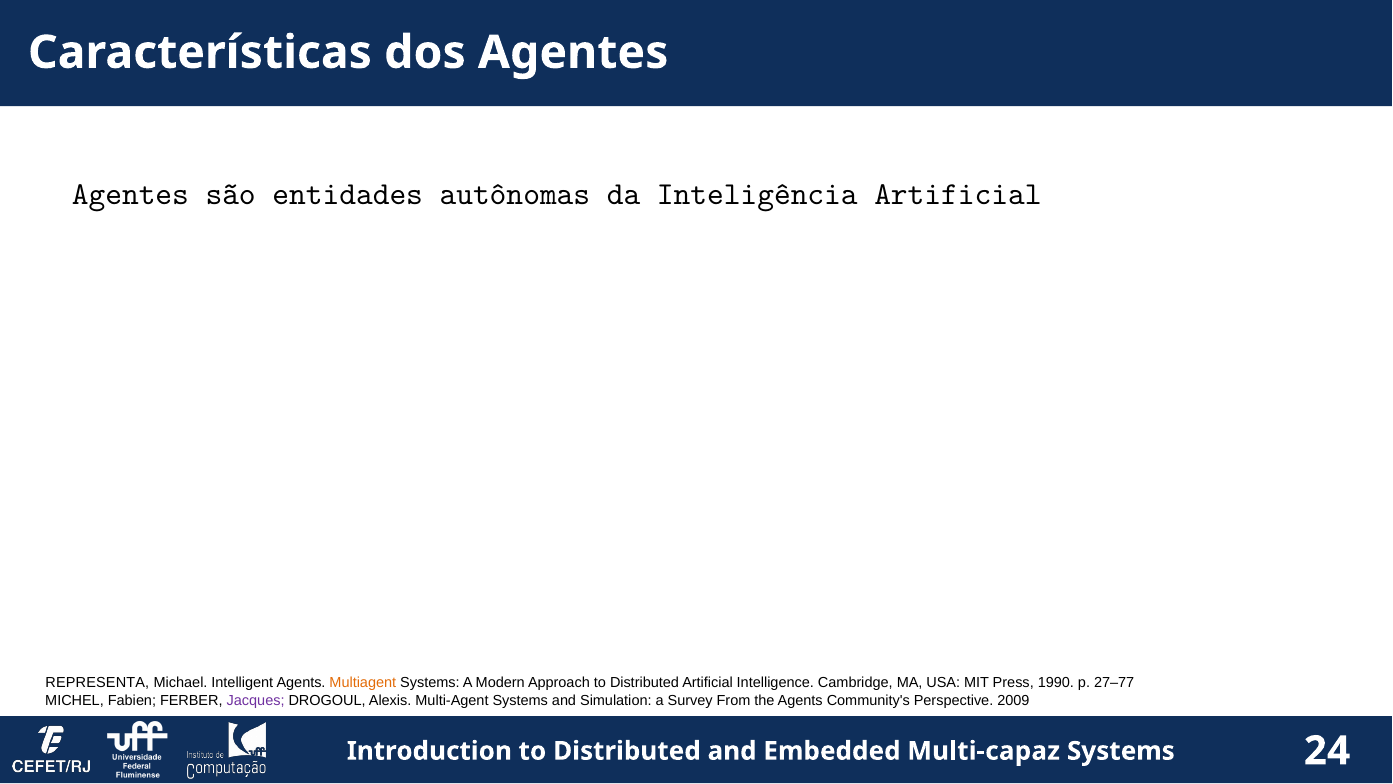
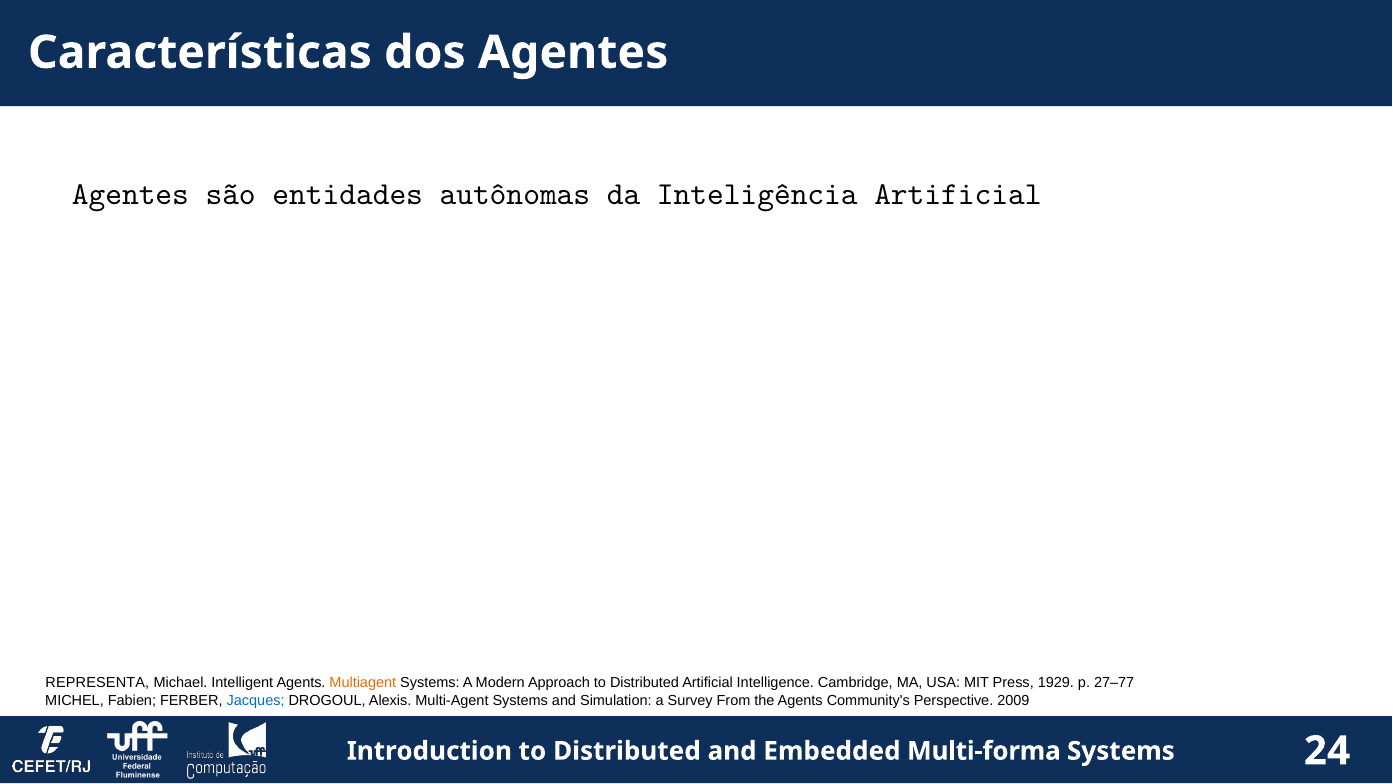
1990: 1990 -> 1929 (1056, 683)
Jacques colour: purple -> blue (256, 700)
Multi-capaz: Multi-capaz -> Multi-forma (984, 751)
